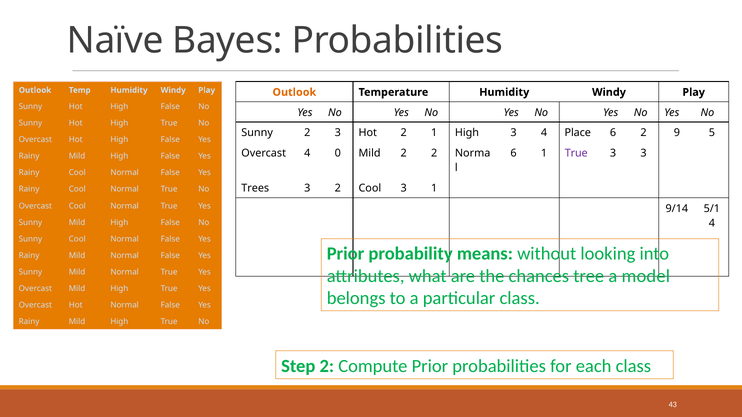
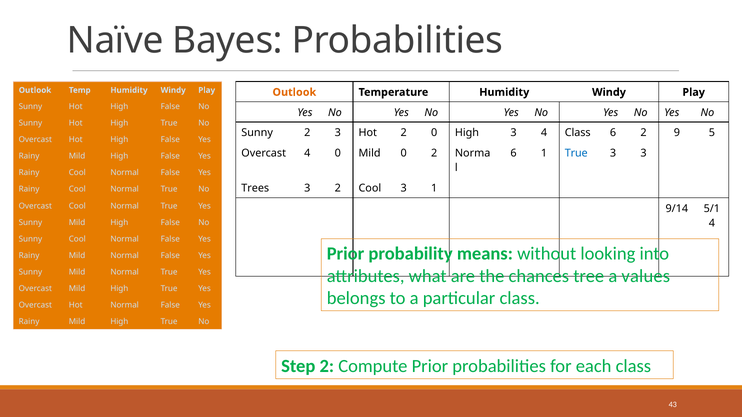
2 1: 1 -> 0 (434, 133)
4 Place: Place -> Class (578, 133)
Mild 2: 2 -> 0 (404, 153)
True colour: purple -> blue (576, 153)
model: model -> values (646, 276)
